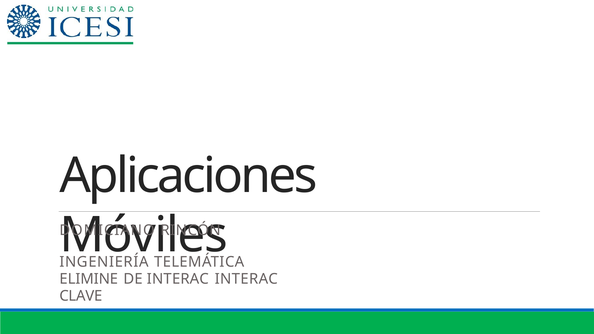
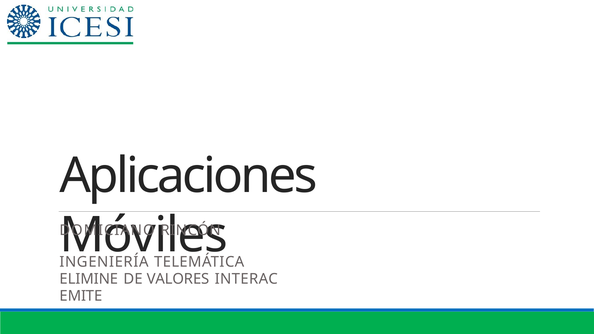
DE INTERAC: INTERAC -> VALORES (178, 279)
CLAVE: CLAVE -> EMITE (81, 296)
